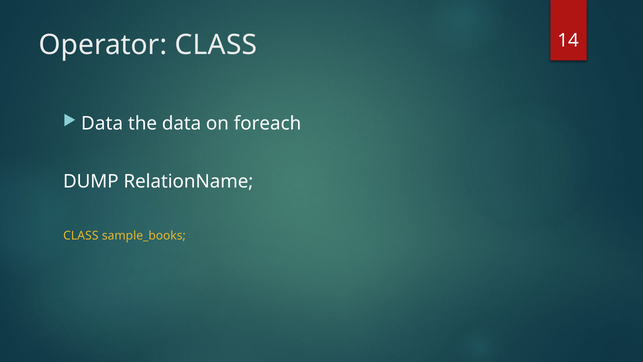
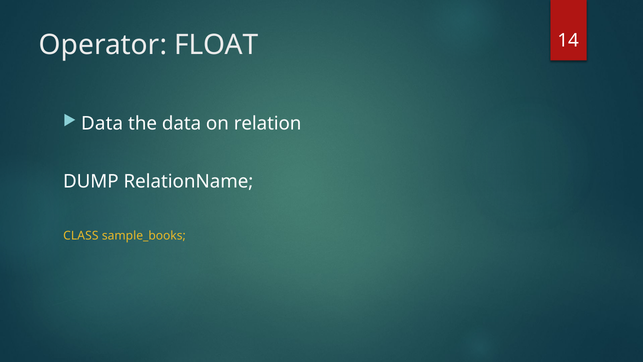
Operator CLASS: CLASS -> FLOAT (216, 45)
foreach: foreach -> relation (268, 123)
